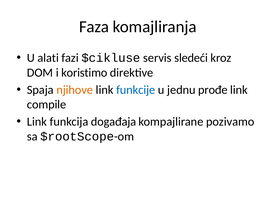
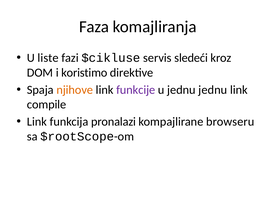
alati: alati -> liste (48, 58)
funkcije colour: blue -> purple (136, 90)
jednu prođe: prođe -> jednu (213, 90)
događaja: događaja -> pronalazi (114, 122)
pozivamo: pozivamo -> browseru (230, 122)
